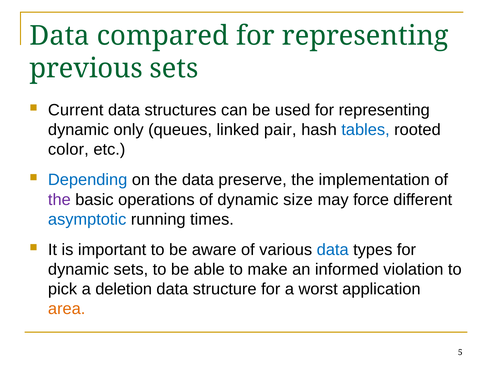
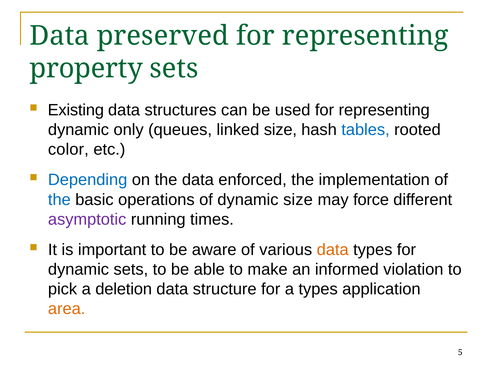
compared: compared -> preserved (163, 36)
previous: previous -> property (86, 69)
Current: Current -> Existing (76, 110)
linked pair: pair -> size (280, 130)
preserve: preserve -> enforced (253, 180)
the colour: purple -> blue (59, 200)
asymptotic colour: blue -> purple (87, 219)
data colour: blue -> orange (333, 250)
a worst: worst -> types (318, 289)
